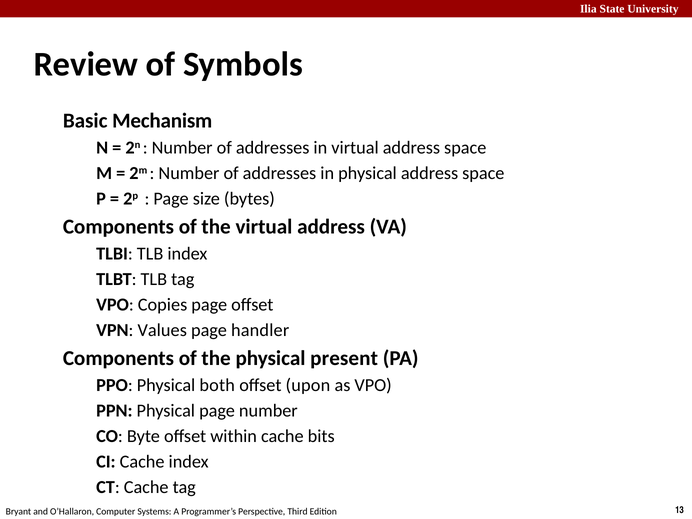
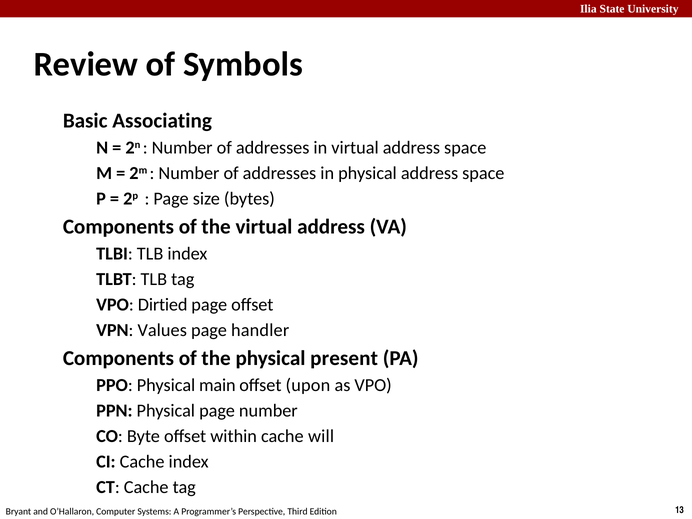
Mechanism: Mechanism -> Associating (162, 121)
Copies: Copies -> Dirtied (163, 305)
both: both -> main (217, 385)
bits: bits -> will (321, 436)
